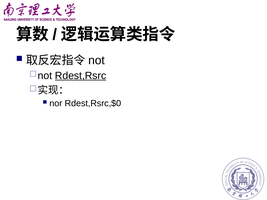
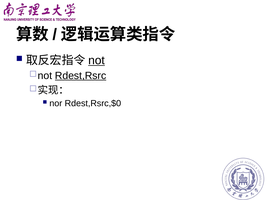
not underline: none -> present (97, 60)
